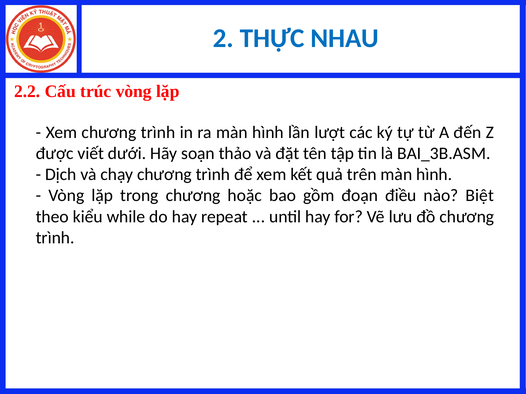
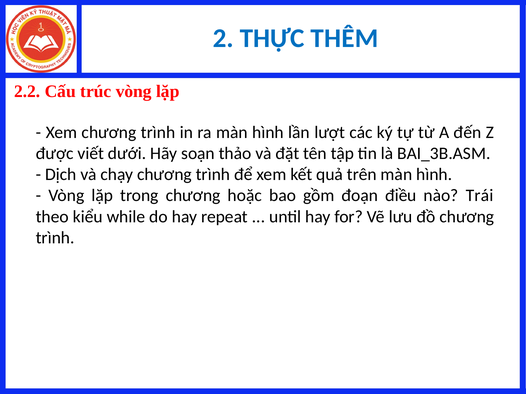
NHAU: NHAU -> THÊM (345, 38)
Biệt: Biệt -> Trái (480, 196)
